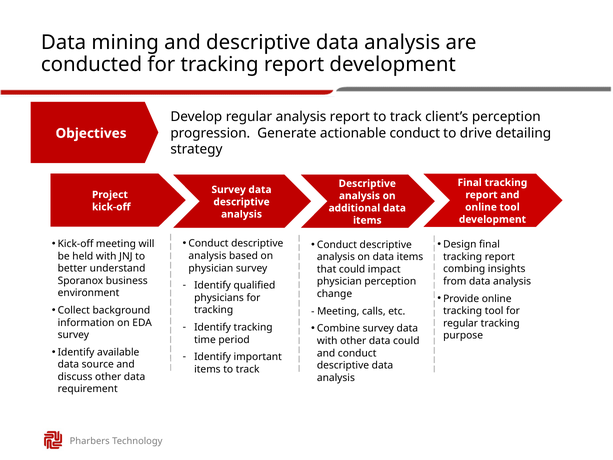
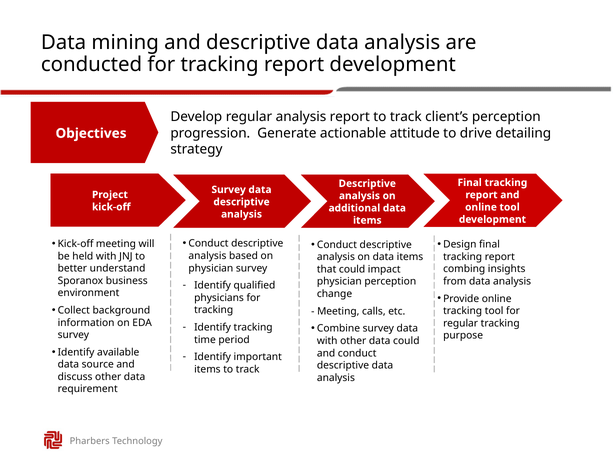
actionable conduct: conduct -> attitude (415, 133)
